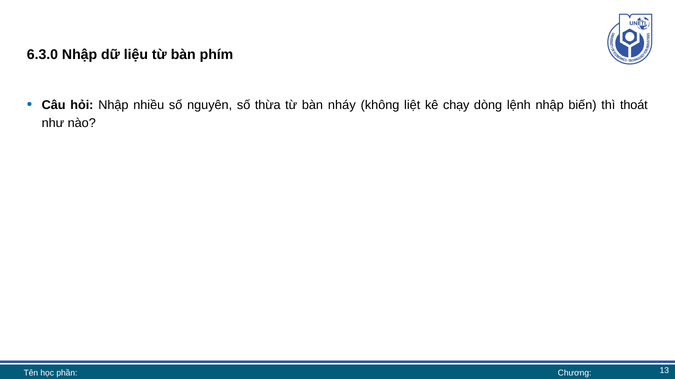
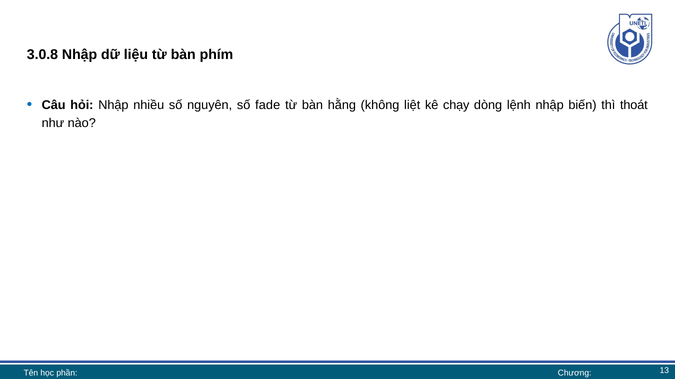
6.3.0: 6.3.0 -> 3.0.8 (42, 55)
thừa: thừa -> fade (268, 105)
nháy: nháy -> hằng (342, 105)
